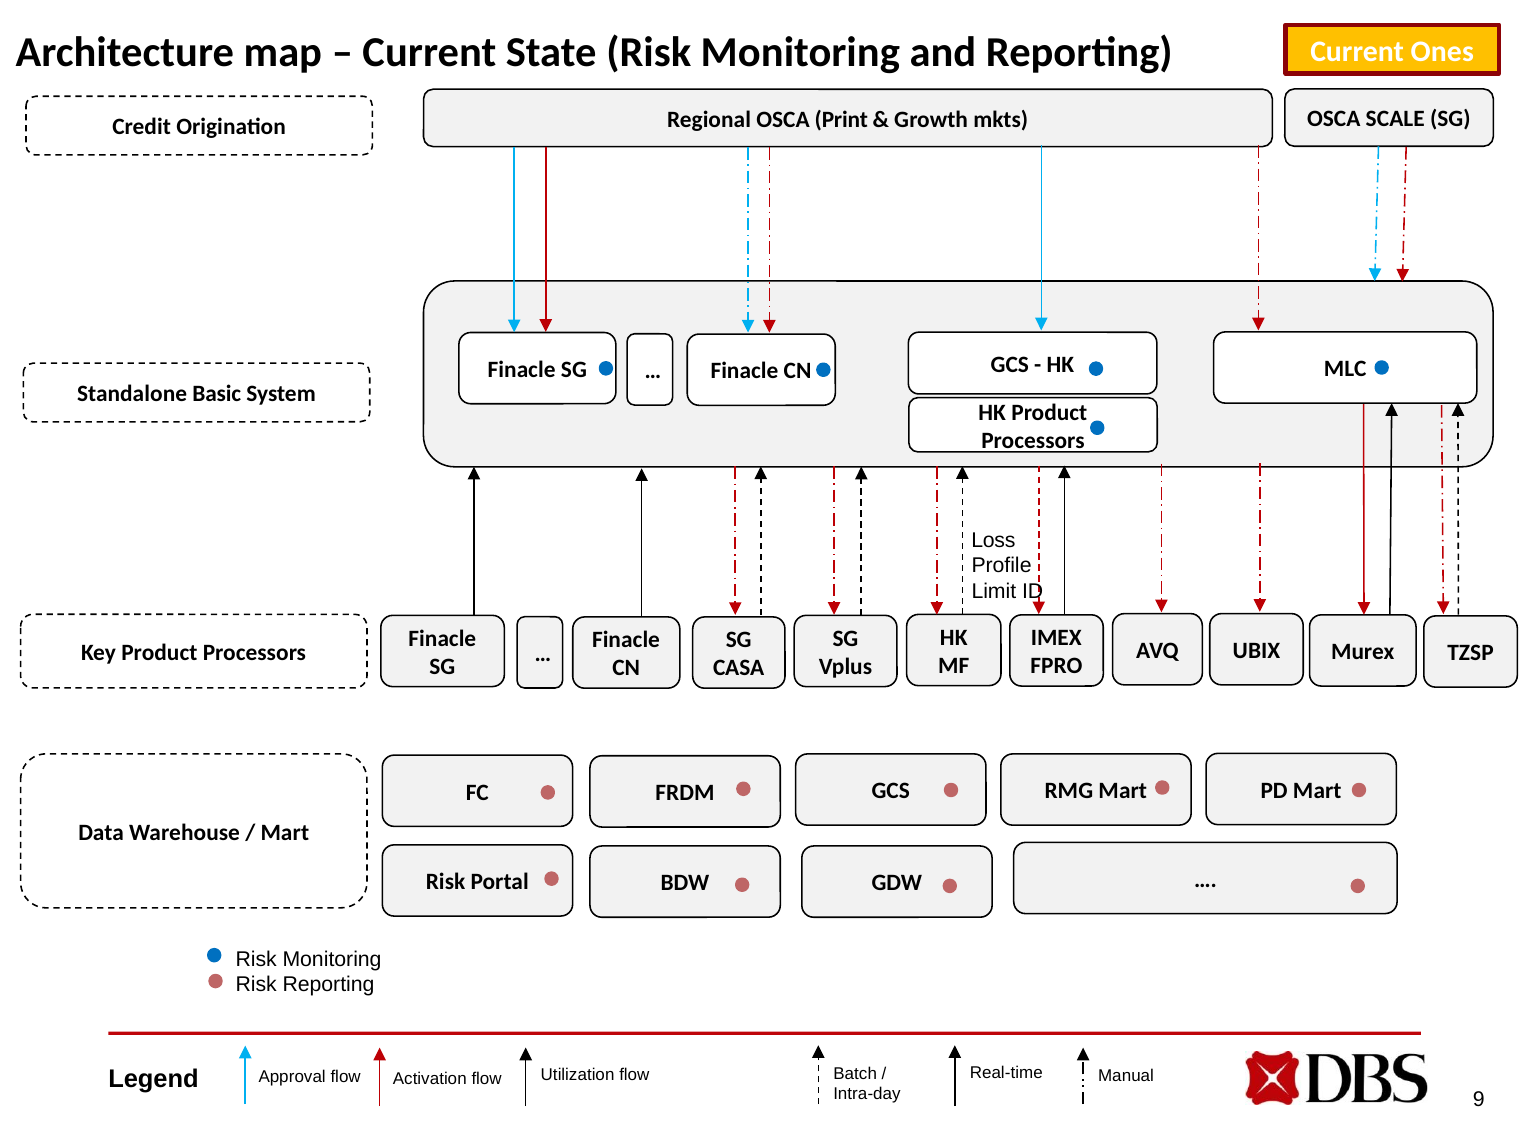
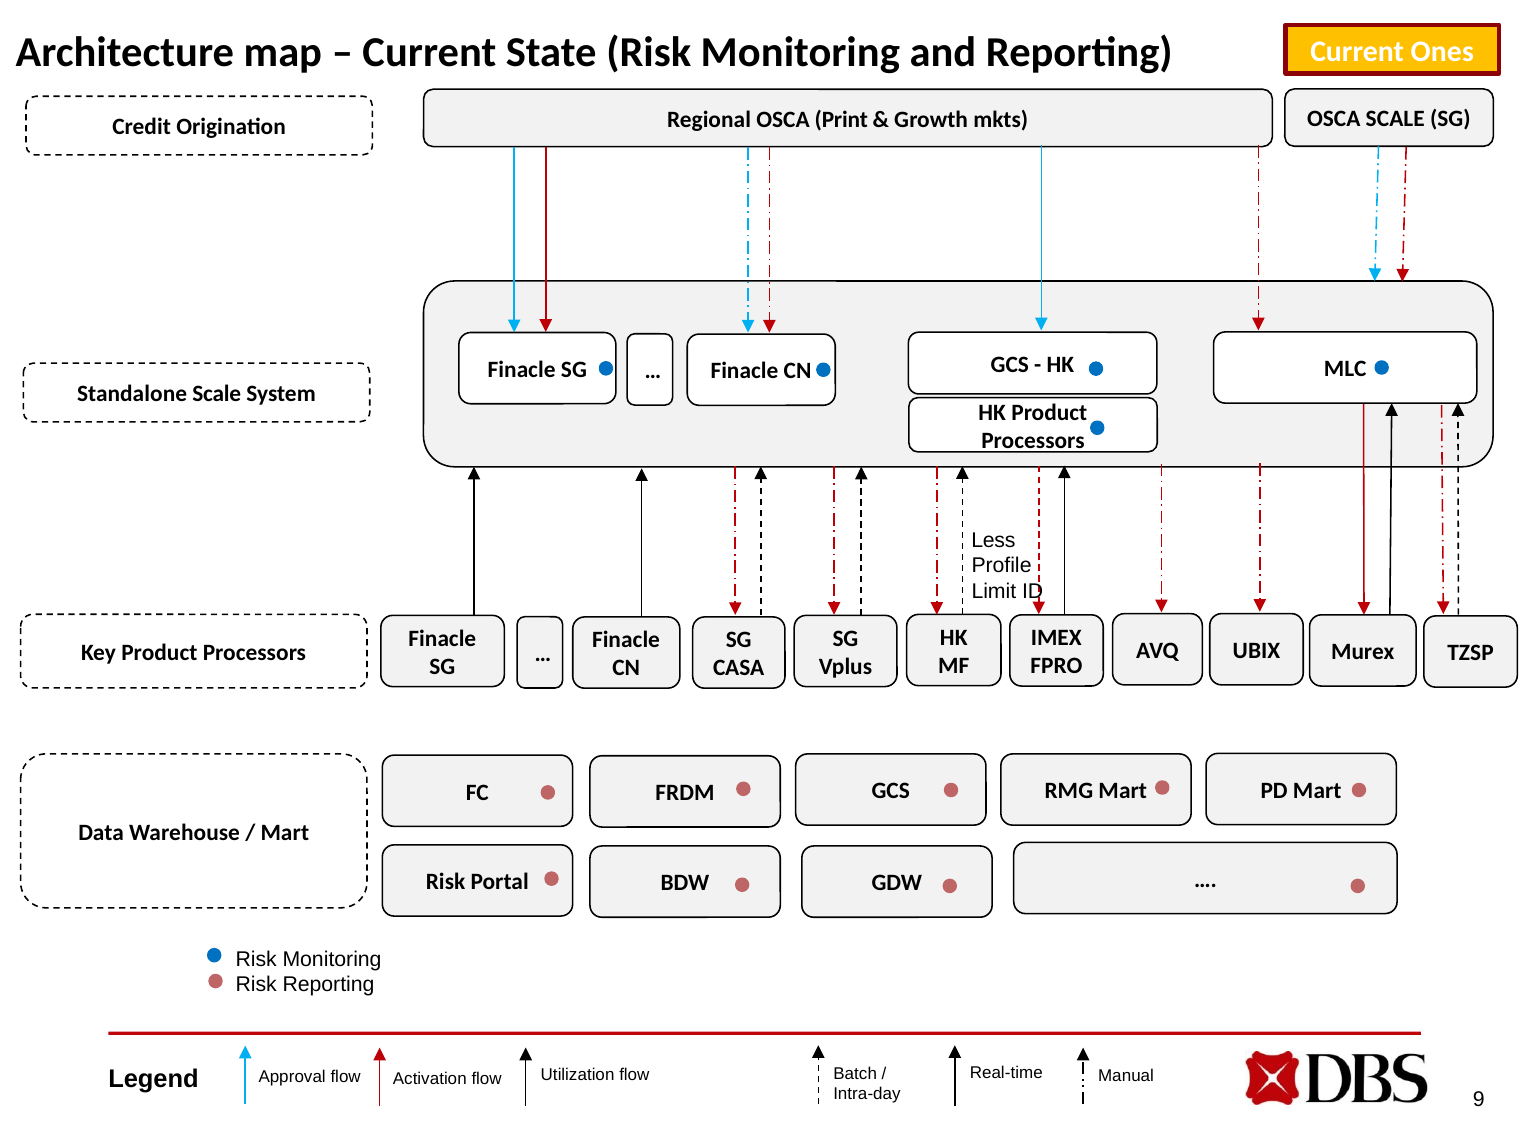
Standalone Basic: Basic -> Scale (217, 394)
Loss: Loss -> Less (993, 540)
